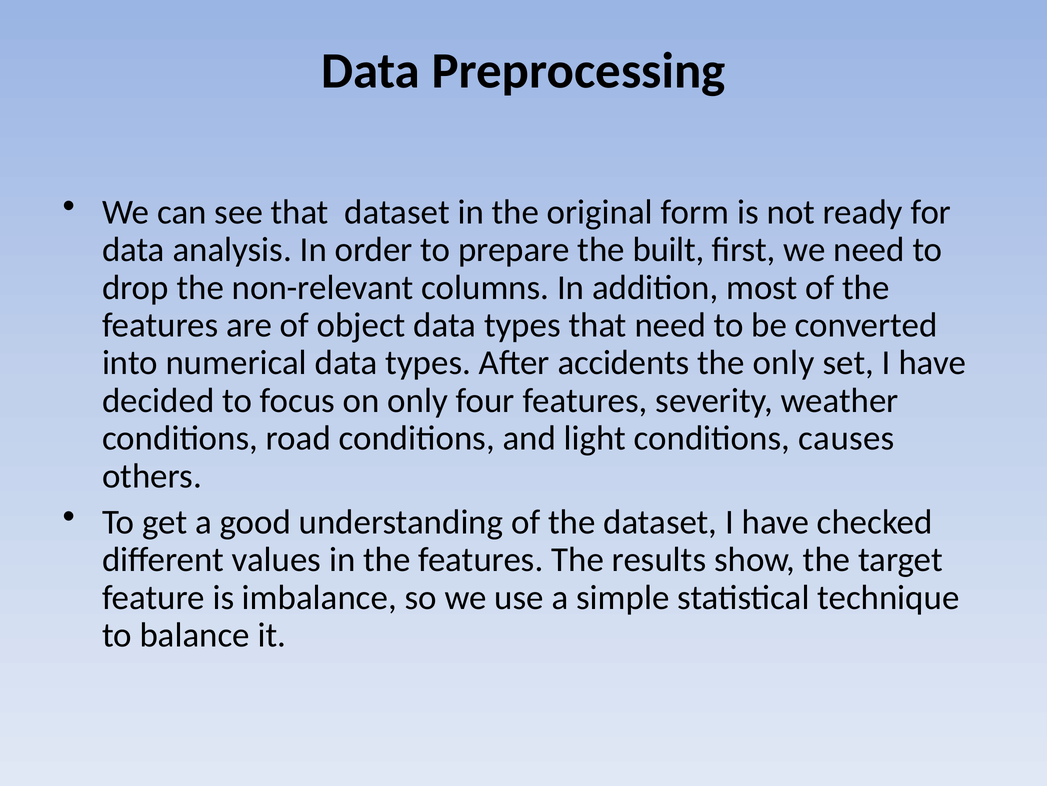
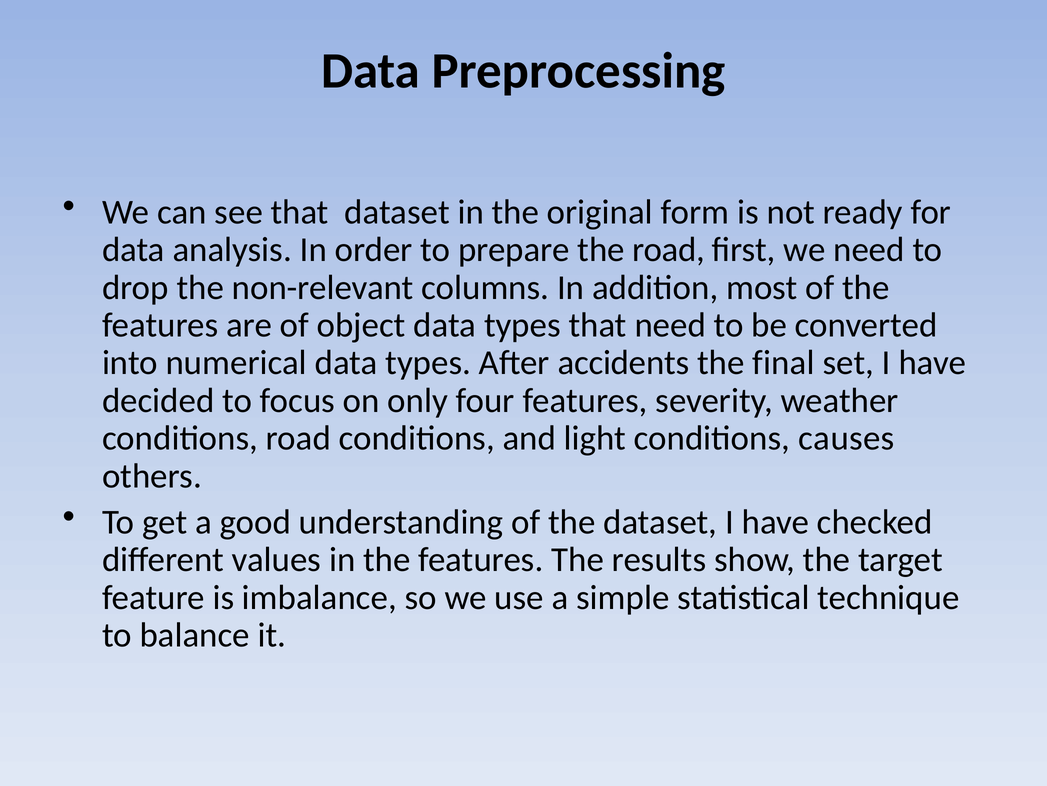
the built: built -> road (668, 250)
the only: only -> final (784, 363)
